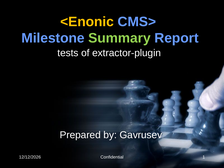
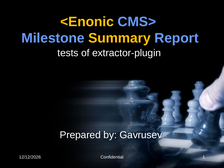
Summary colour: light green -> yellow (120, 38)
